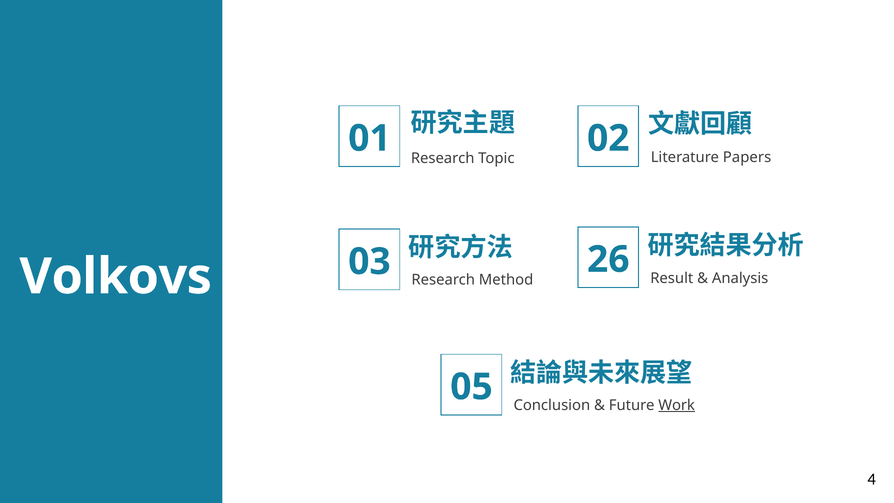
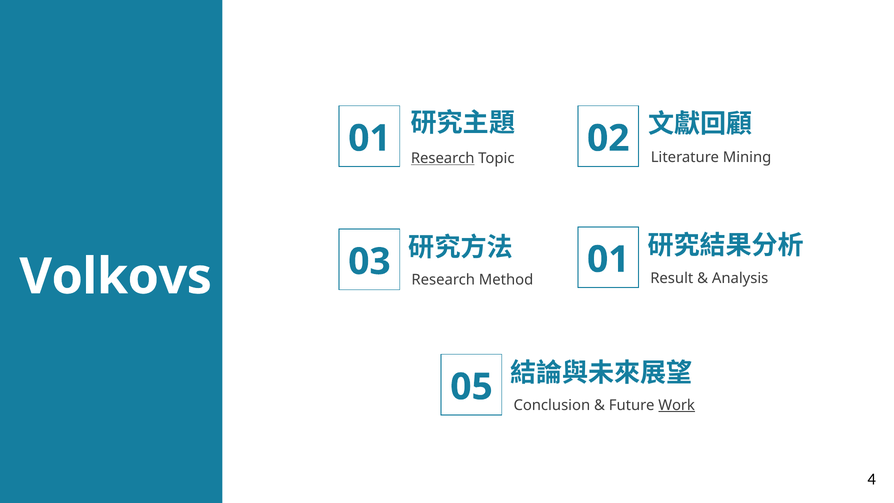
Research underline: none -> present (443, 158)
Papers: Papers -> Mining (747, 157)
03 26: 26 -> 01 (608, 259)
